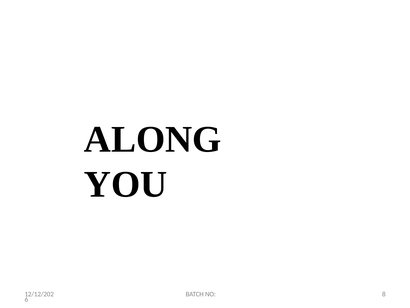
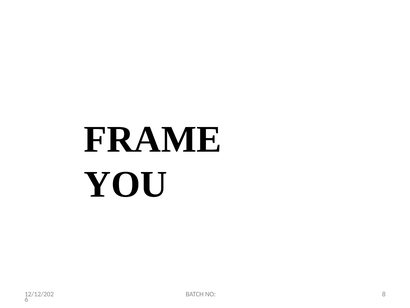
ALONG: ALONG -> FRAME (153, 139)
